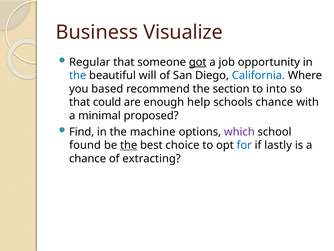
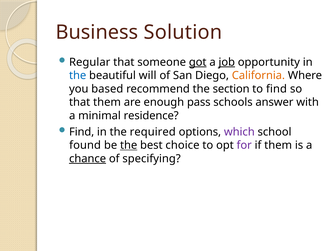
Visualize: Visualize -> Solution (183, 32)
job underline: none -> present (227, 62)
California colour: blue -> orange (258, 75)
to into: into -> find (276, 89)
that could: could -> them (107, 102)
help: help -> pass (199, 102)
schools chance: chance -> answer (274, 102)
proposed: proposed -> residence (151, 115)
machine: machine -> required (153, 132)
for colour: blue -> purple (244, 145)
if lastly: lastly -> them (278, 145)
chance underline: none -> present (88, 158)
extracting: extracting -> specifying (152, 158)
